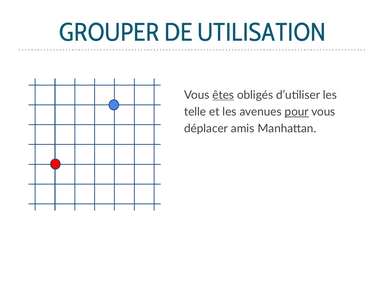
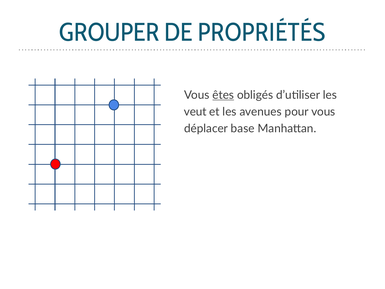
UTILISATION: UTILISATION -> PROPRIÉTÉS (261, 33)
telle: telle -> veut (195, 112)
pour underline: present -> none (297, 112)
amis: amis -> base (243, 129)
